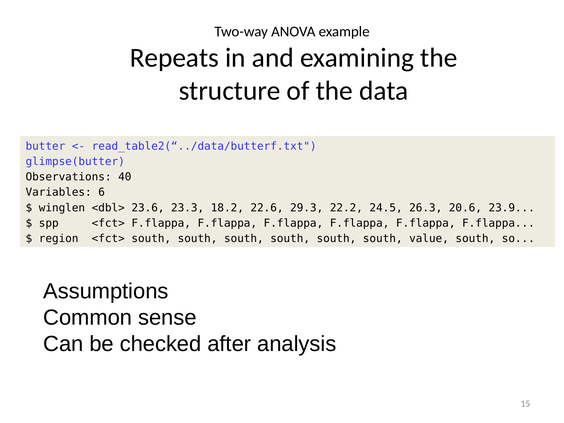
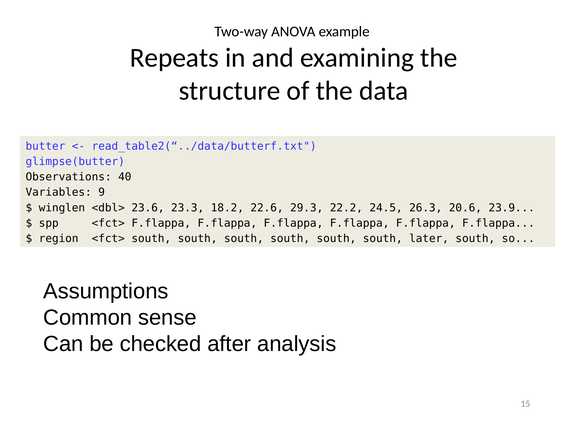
6: 6 -> 9 (102, 192)
value: value -> later (429, 239)
